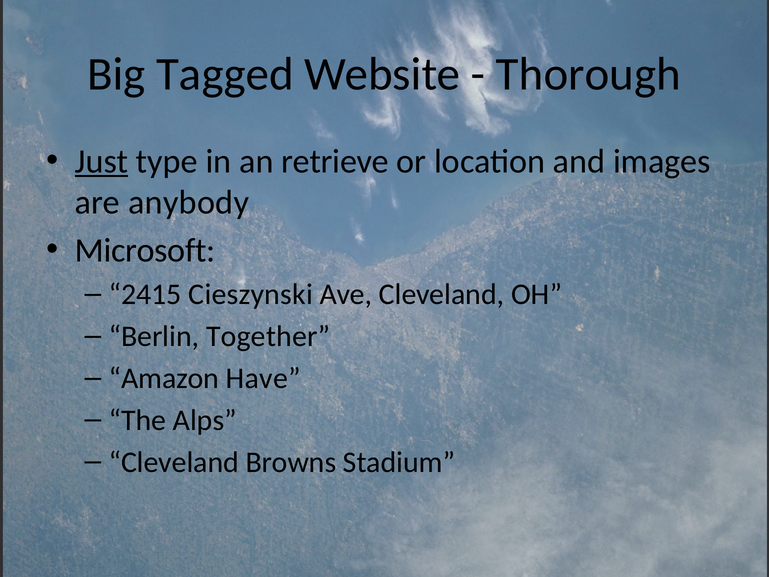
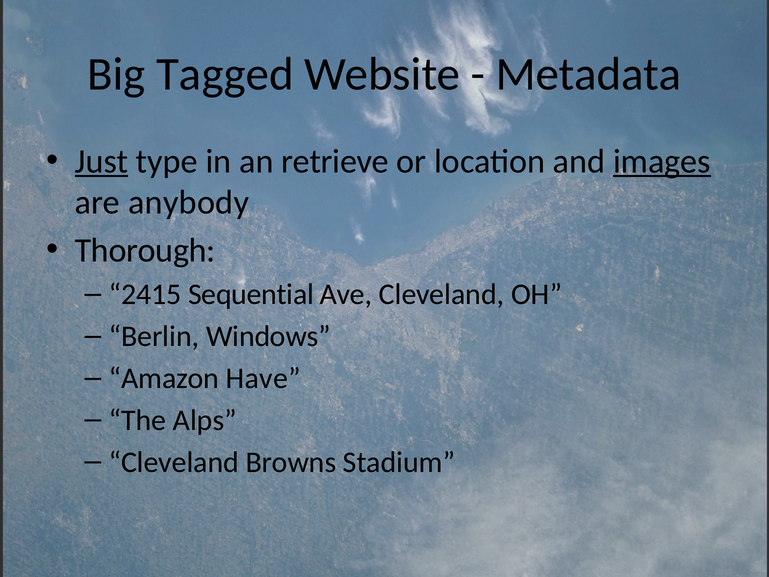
Thorough: Thorough -> Metadata (589, 74)
images underline: none -> present (662, 161)
Microsoft: Microsoft -> Thorough (145, 250)
Cieszynski: Cieszynski -> Sequential (251, 294)
Together: Together -> Windows (268, 336)
